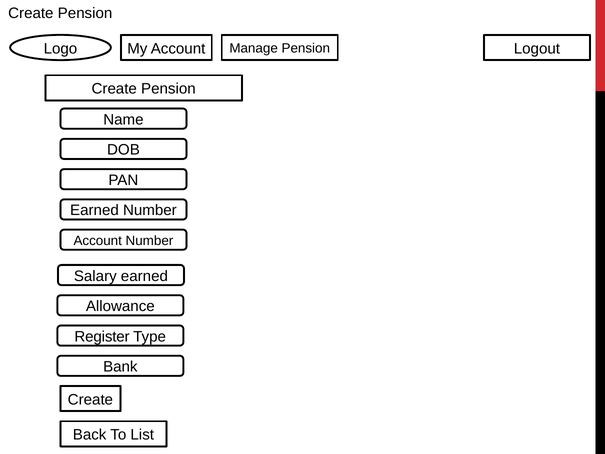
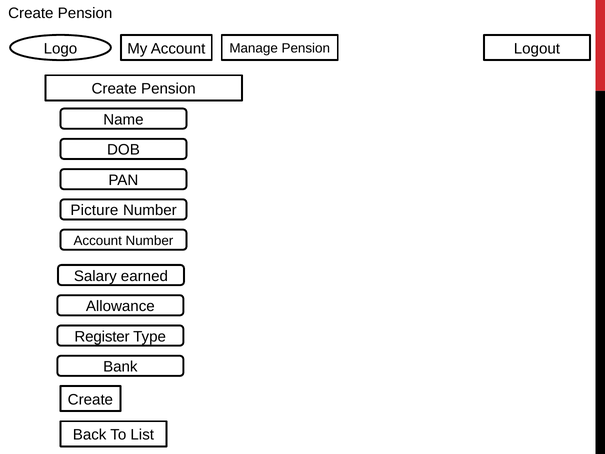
Earned: Earned -> Picture (94, 210)
